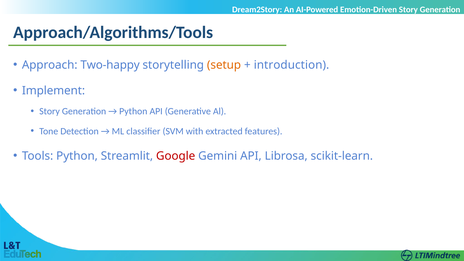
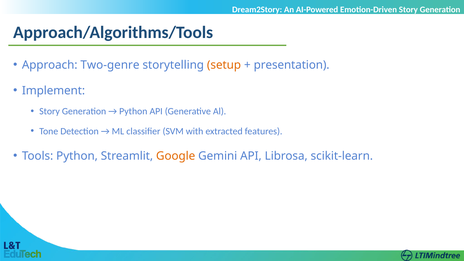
Two-happy: Two-happy -> Two-genre (110, 65)
introduction: introduction -> presentation (292, 65)
Google colour: red -> orange (176, 156)
